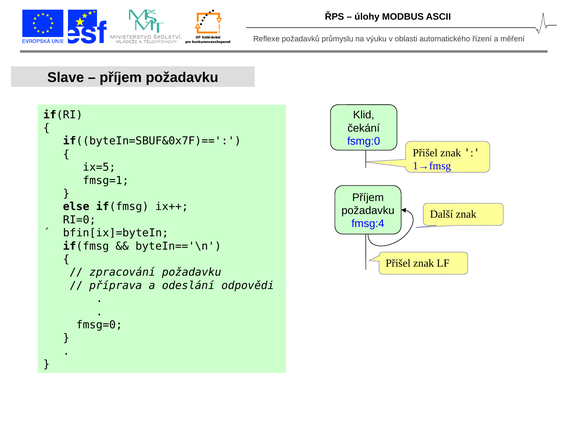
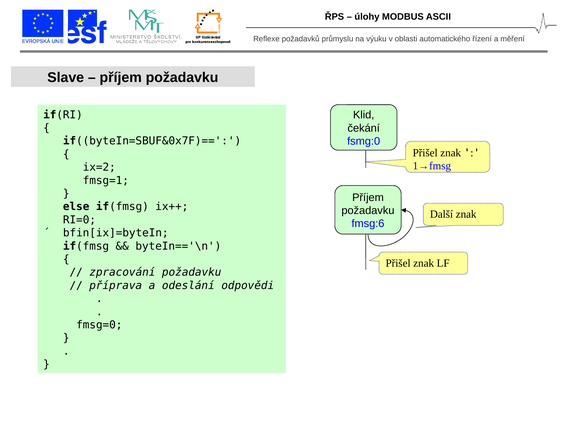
ix=5: ix=5 -> ix=2 (99, 167)
fmsg:4: fmsg:4 -> fmsg:6 (368, 224)
